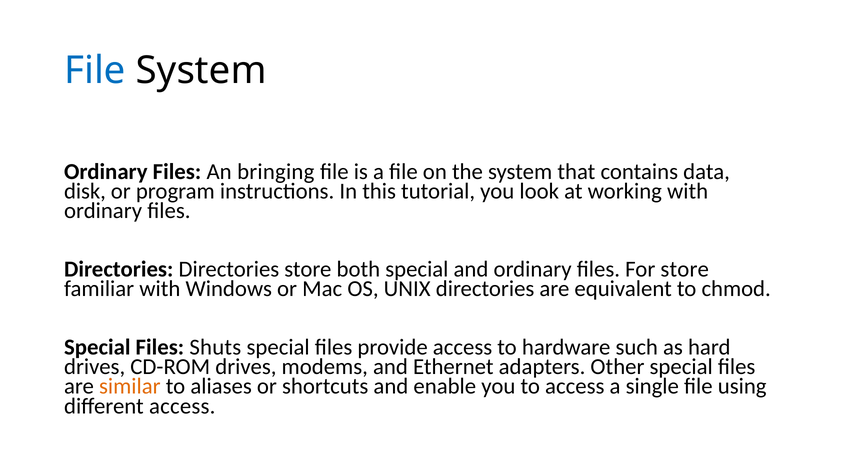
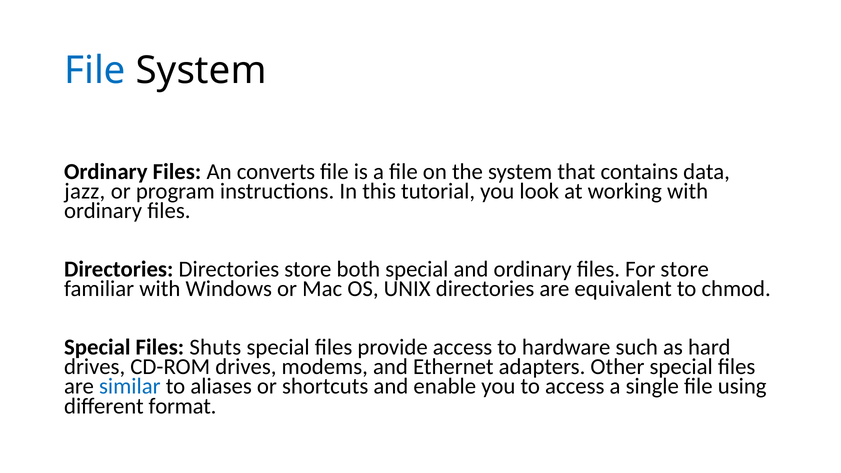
bringing: bringing -> converts (276, 172)
disk: disk -> jazz (85, 191)
similar colour: orange -> blue (130, 386)
different access: access -> format (183, 406)
